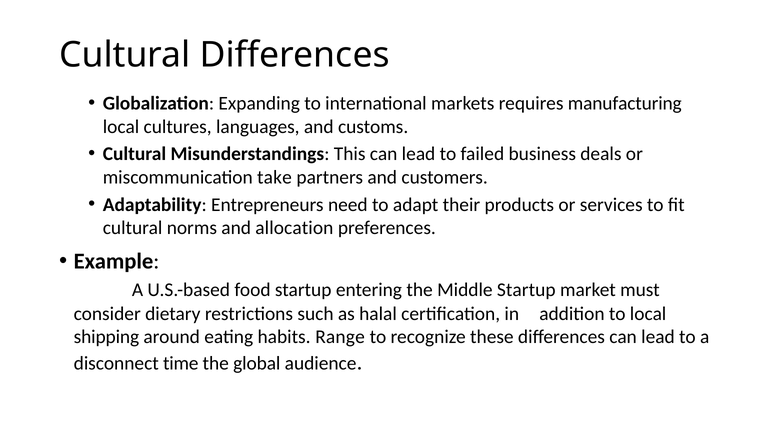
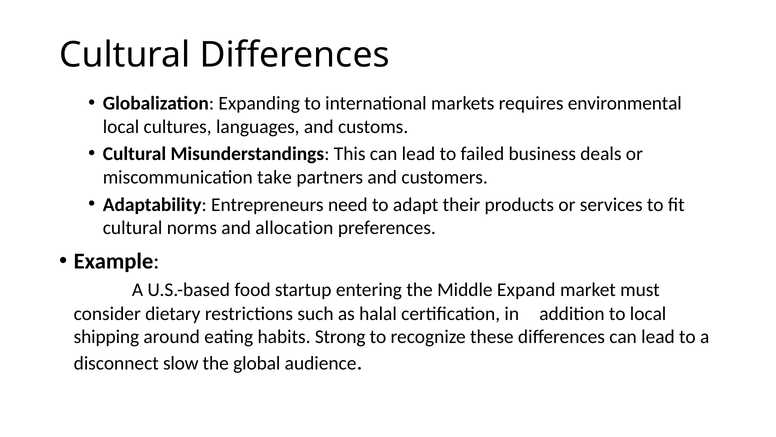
manufacturing: manufacturing -> environmental (625, 103)
Middle Startup: Startup -> Expand (526, 289)
Range: Range -> Strong (340, 337)
time: time -> slow (181, 363)
